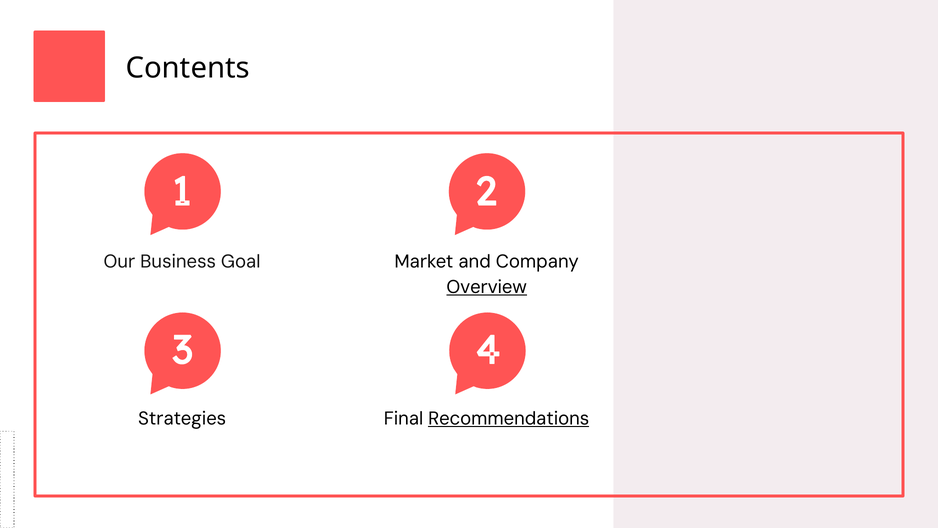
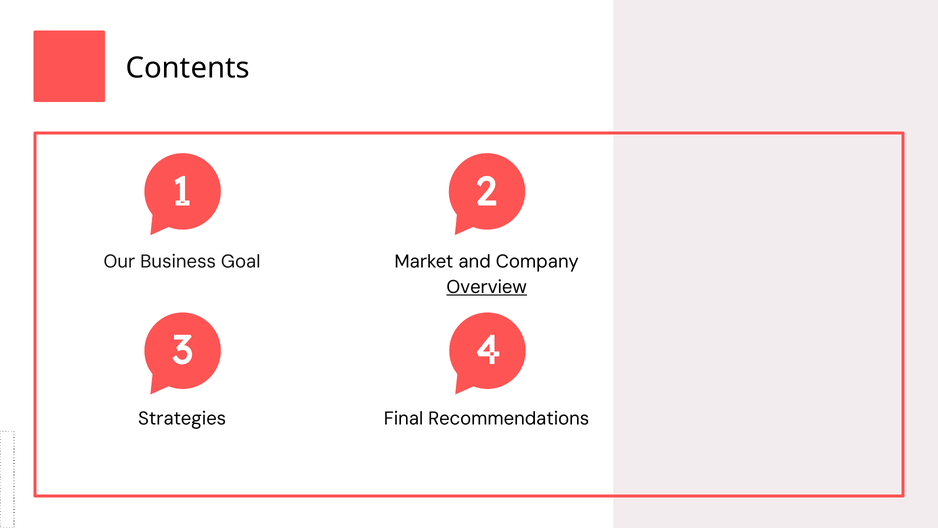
Recommendations underline: present -> none (509, 418)
